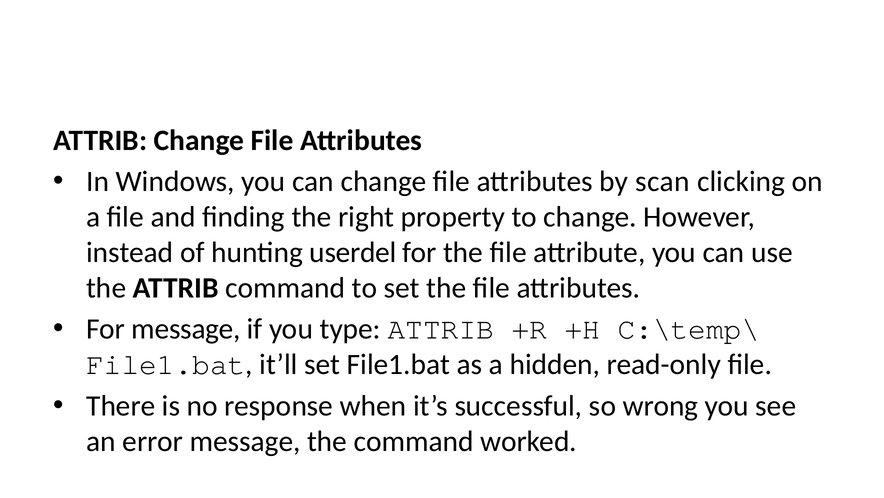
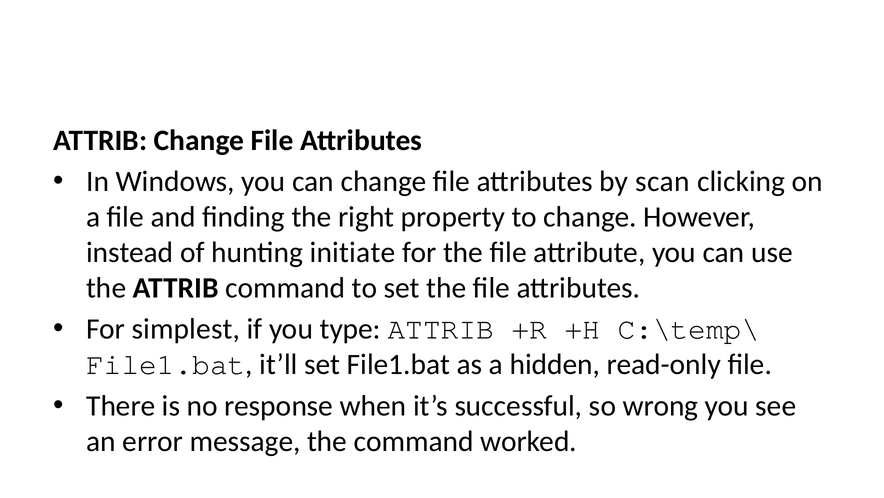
userdel: userdel -> initiate (353, 252)
For message: message -> simplest (186, 329)
